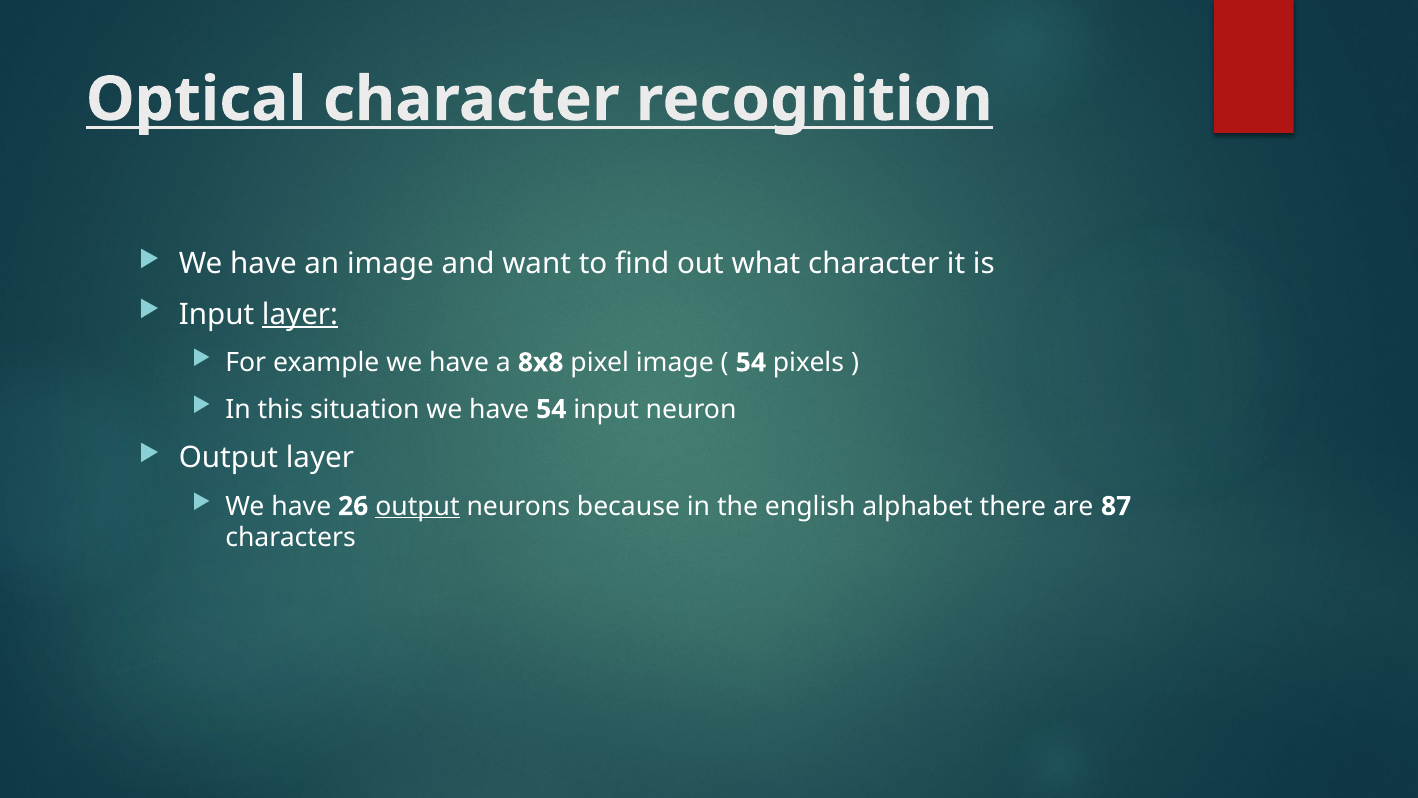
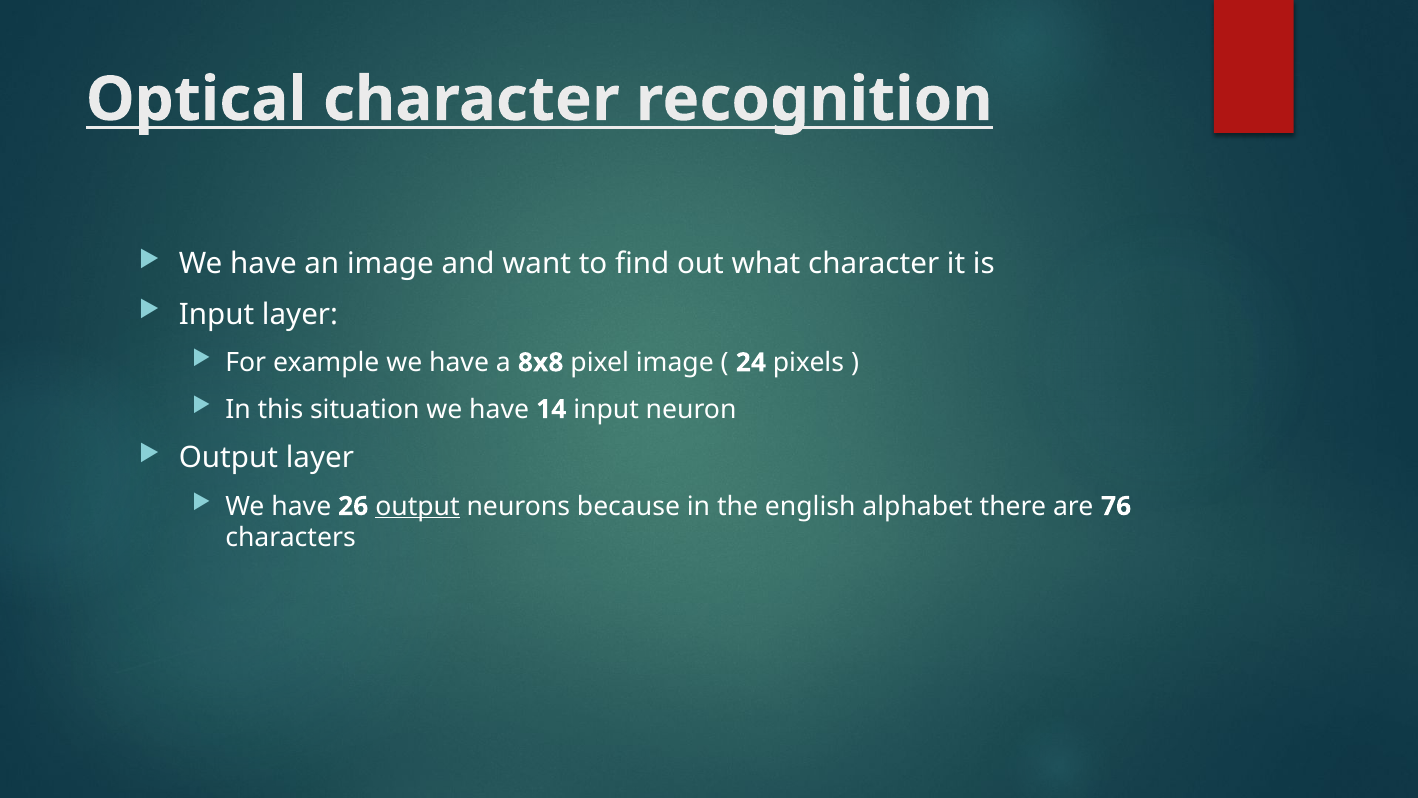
layer underline: present -> none (300, 314)
54: 54 -> 24 (751, 362)
have 54: 54 -> 14 (551, 409)
87: 87 -> 76 (1116, 506)
